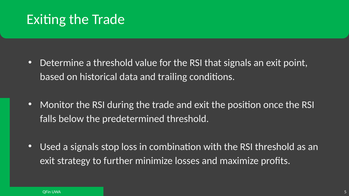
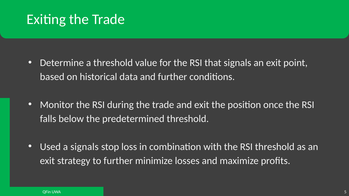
and trailing: trailing -> further (172, 77)
